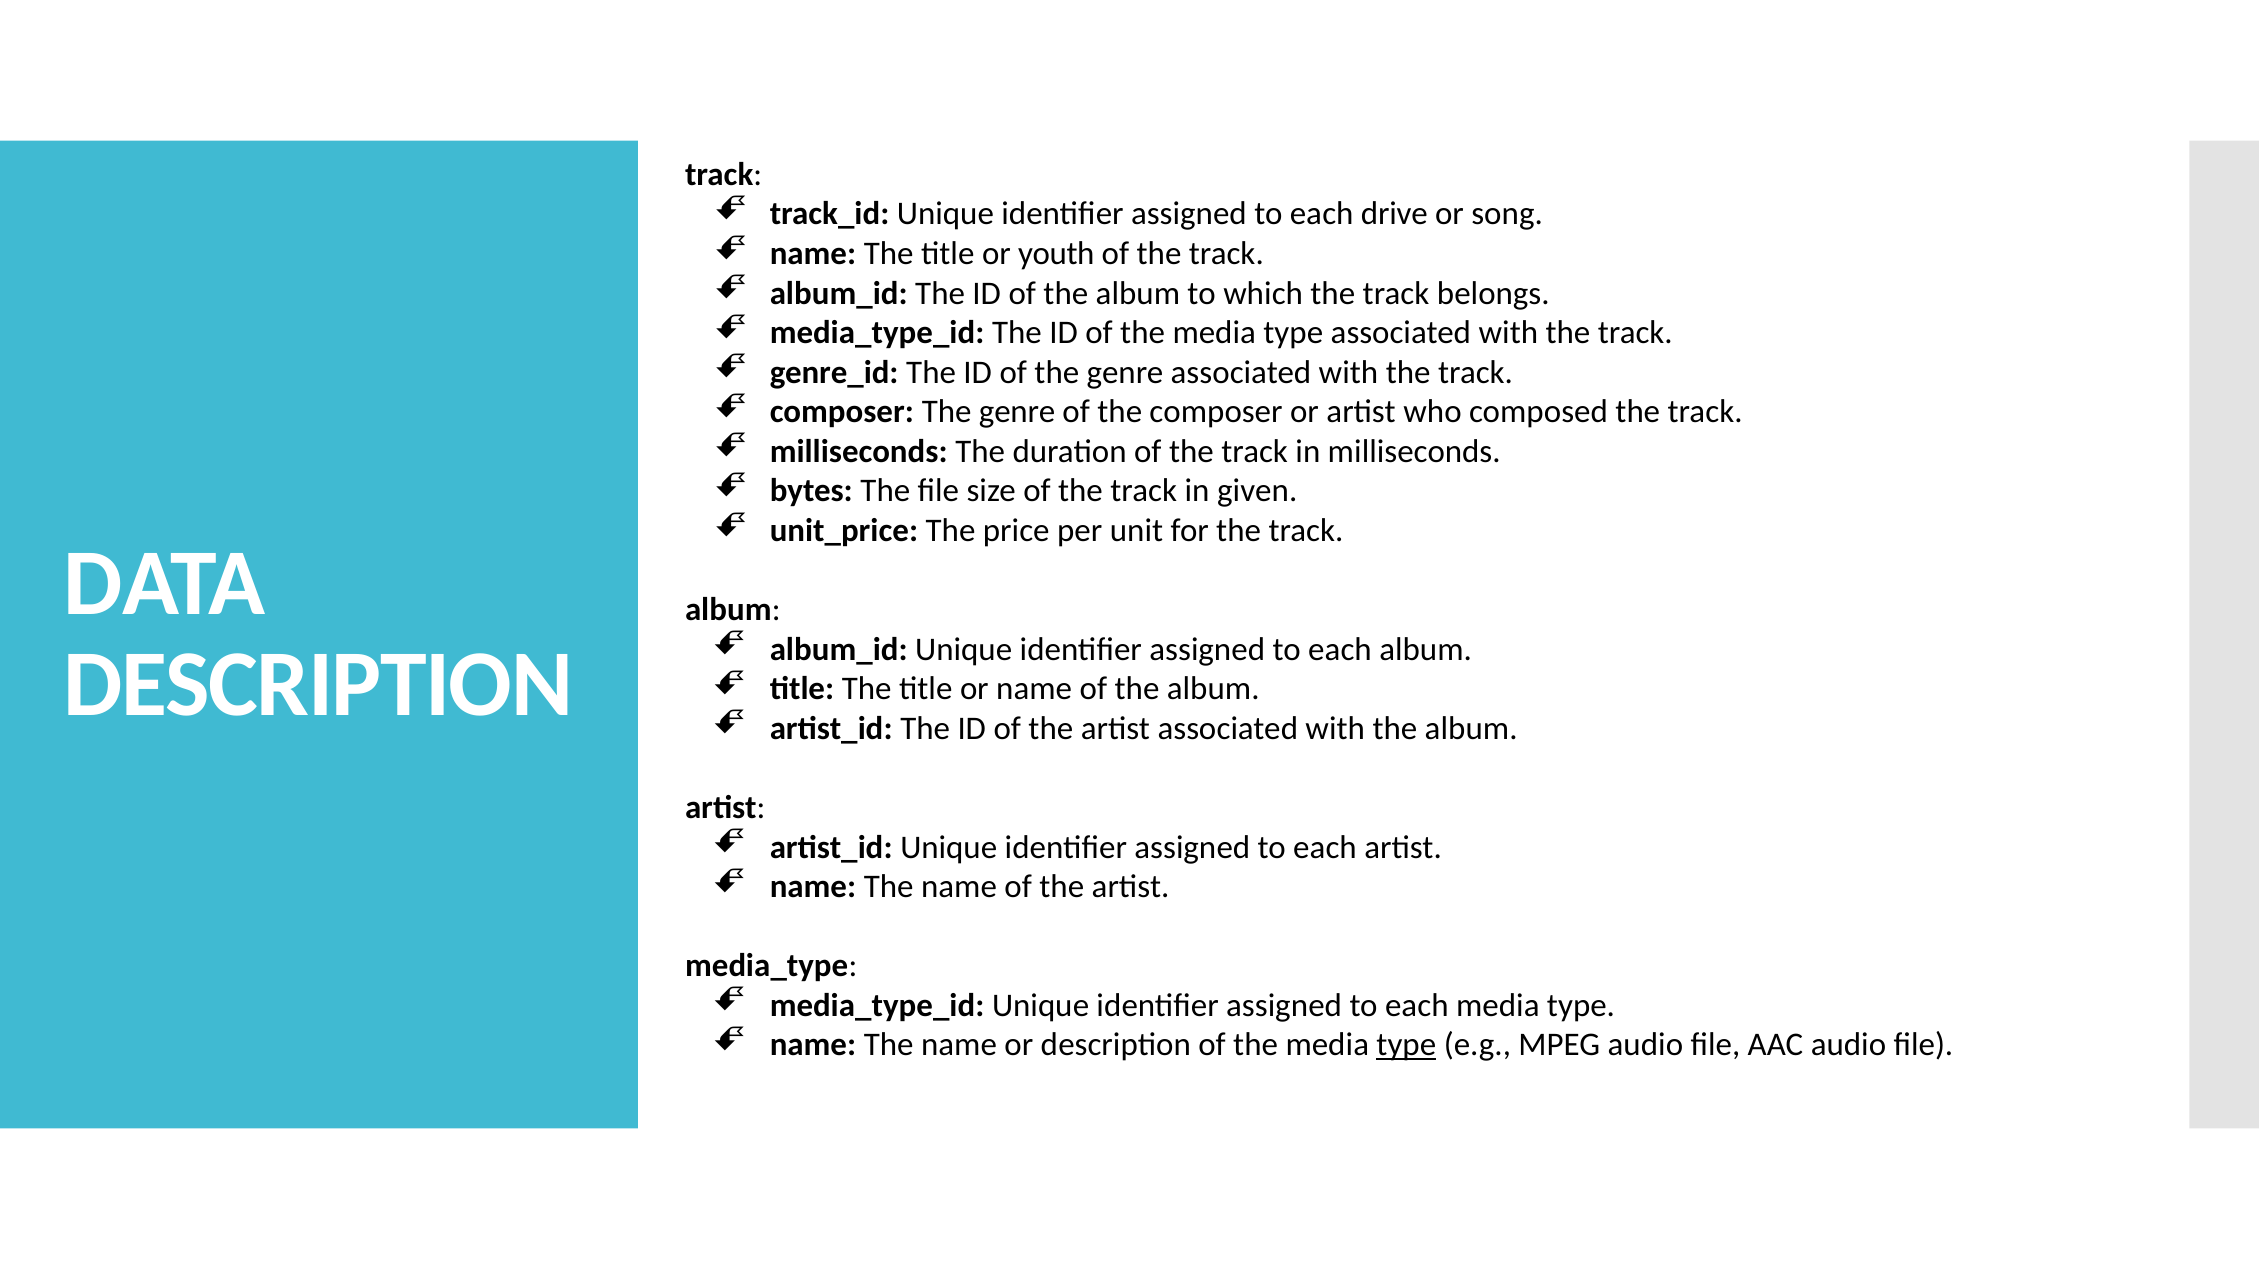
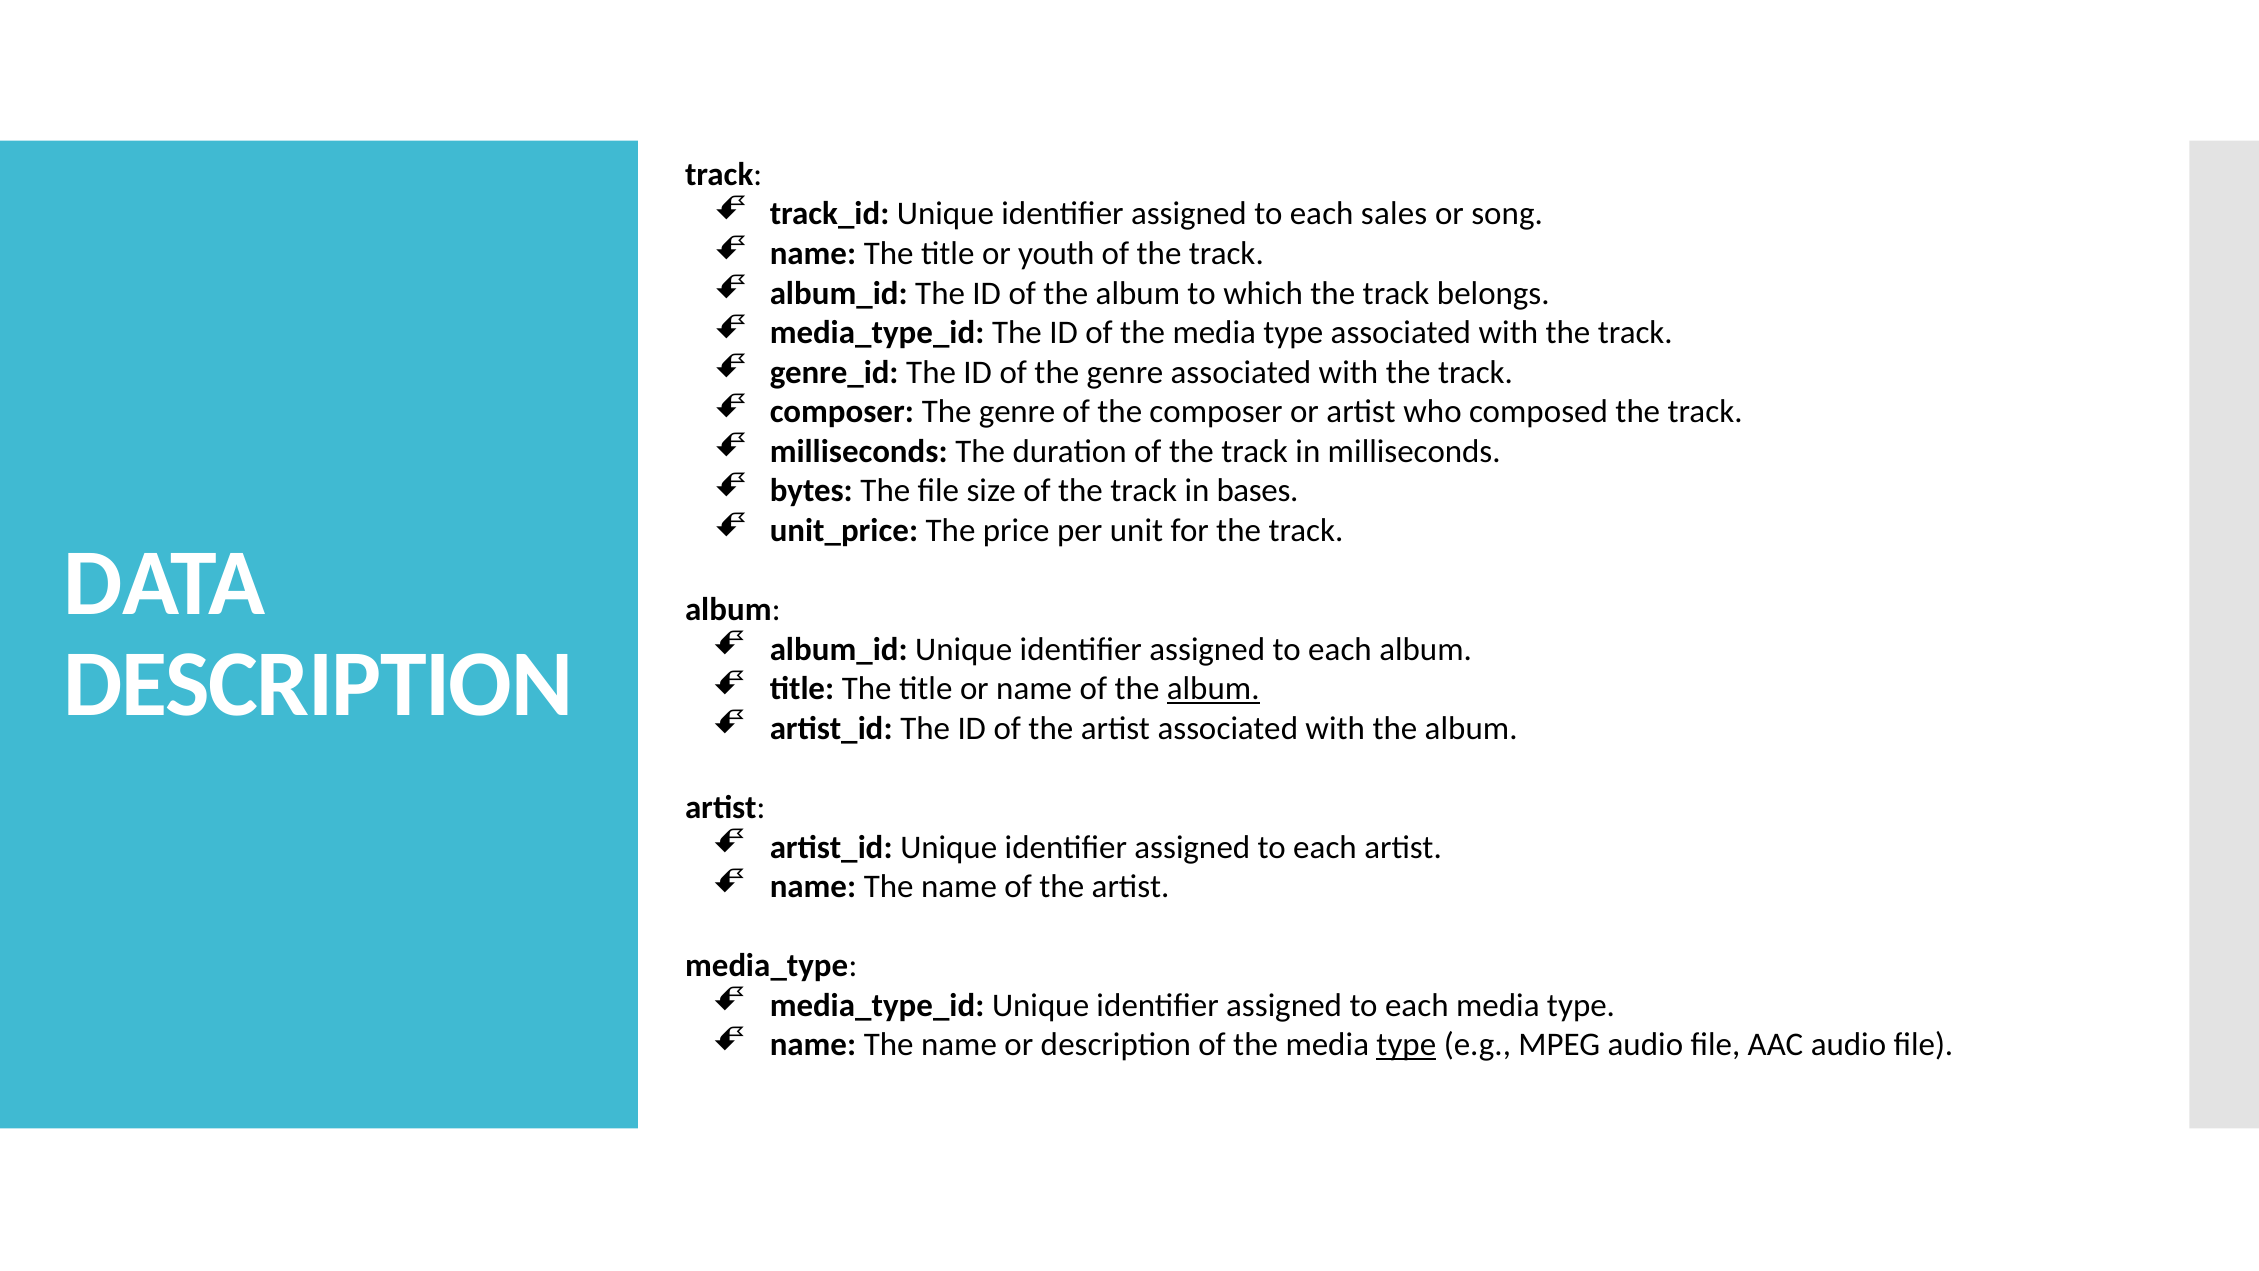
drive: drive -> sales (1394, 214)
given: given -> bases (1257, 491)
album underline: none -> present (1213, 689)
